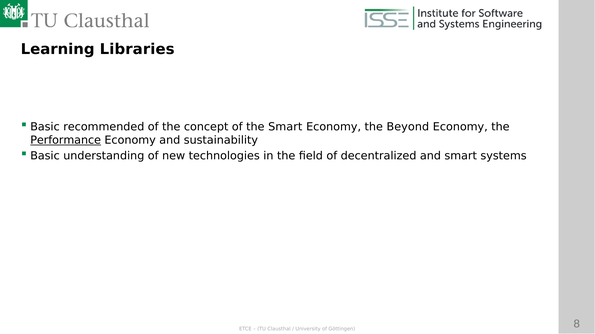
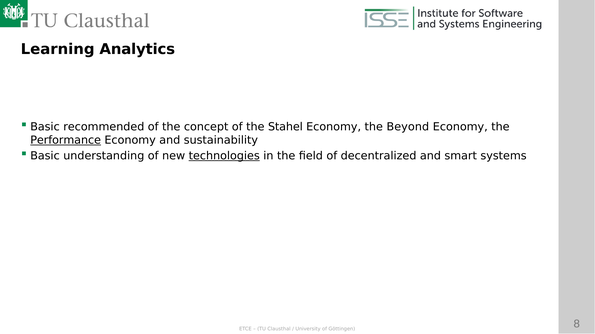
Libraries: Libraries -> Analytics (137, 49)
the Smart: Smart -> Stahel (285, 127)
technologies underline: none -> present (224, 156)
